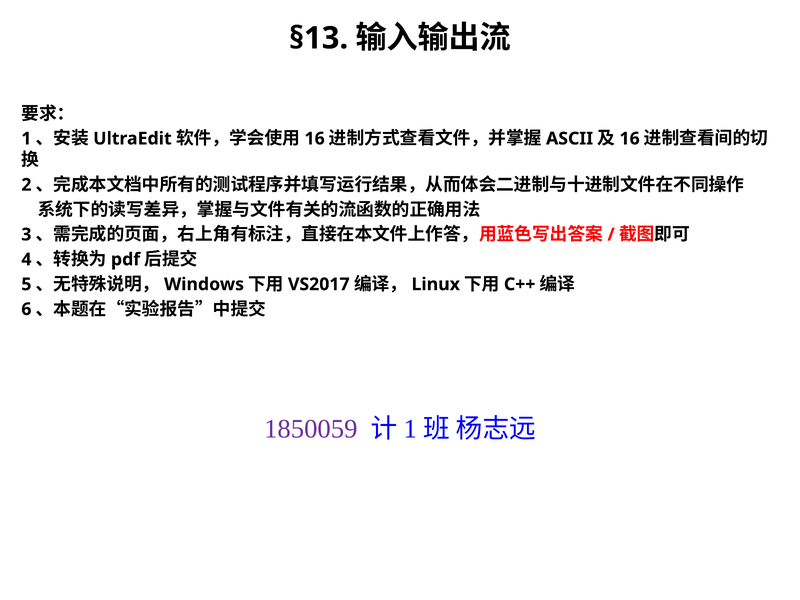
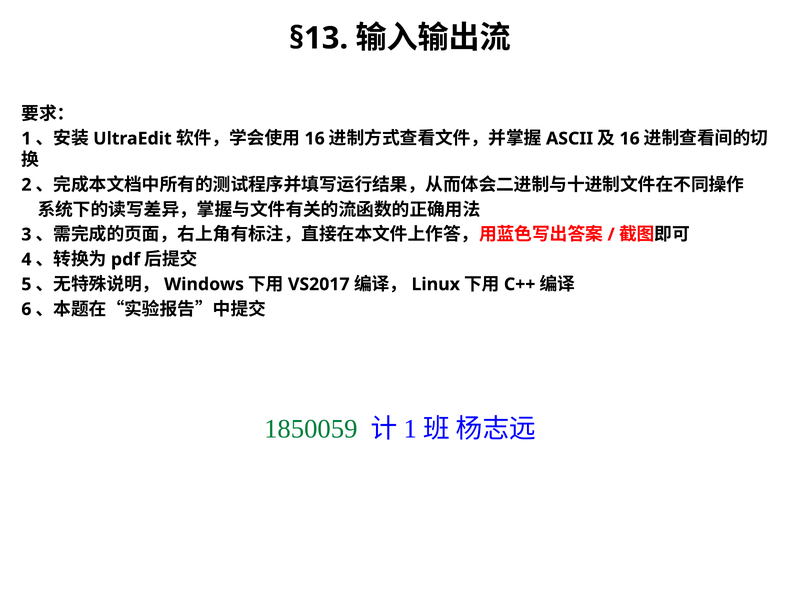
1850059 colour: purple -> green (311, 429)
